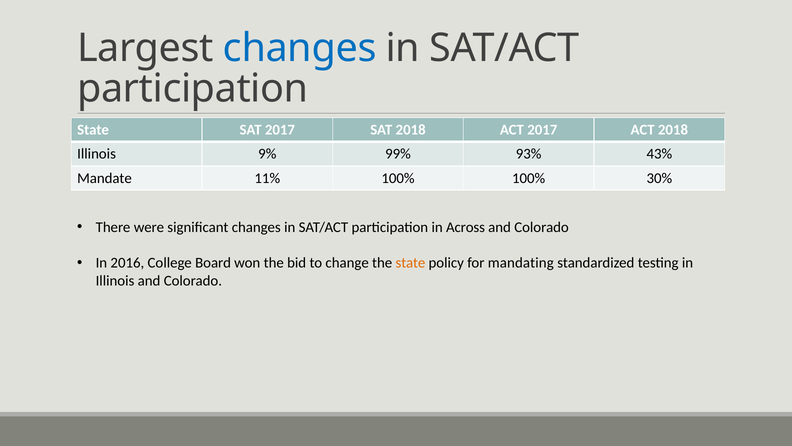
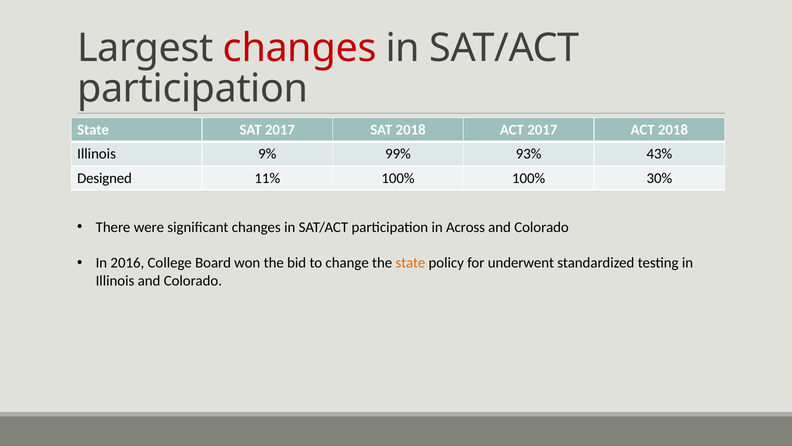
changes colour: blue -> red (300, 48)
Mandate: Mandate -> Designed (105, 178)
mandating: mandating -> underwent (521, 263)
